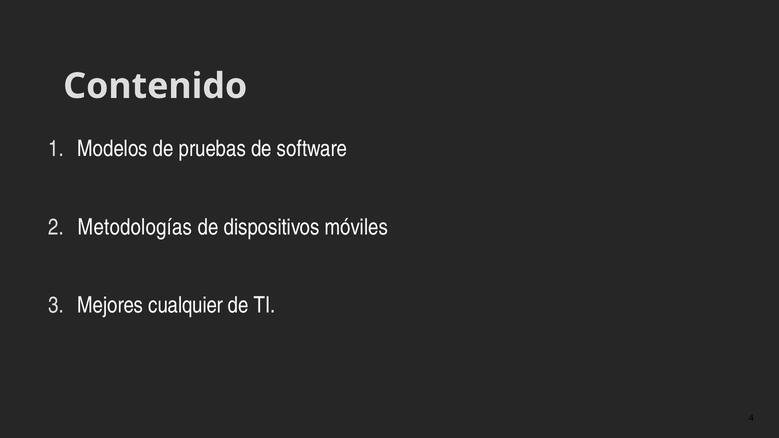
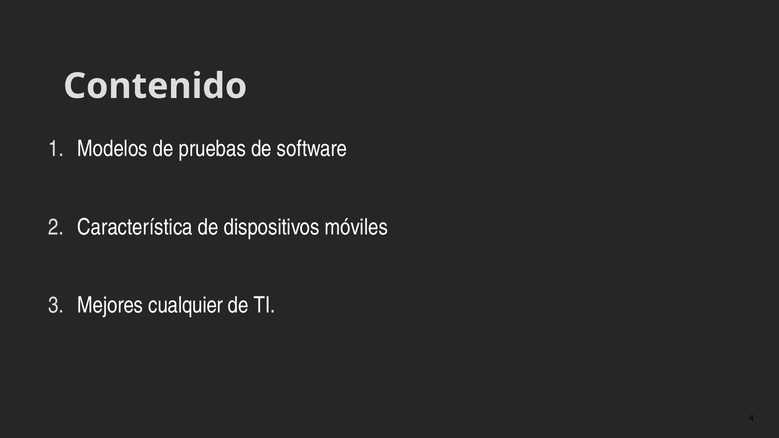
Metodologías: Metodologías -> Característica (135, 227)
